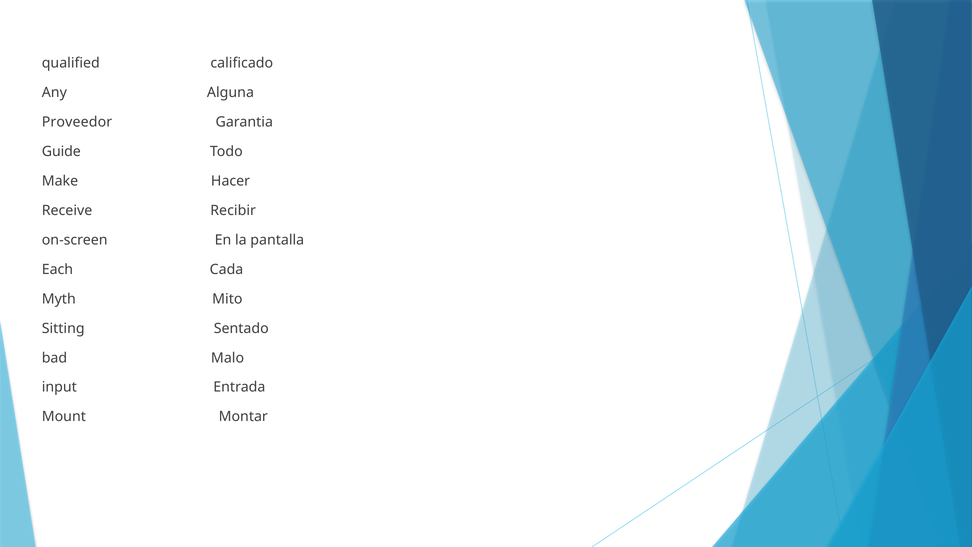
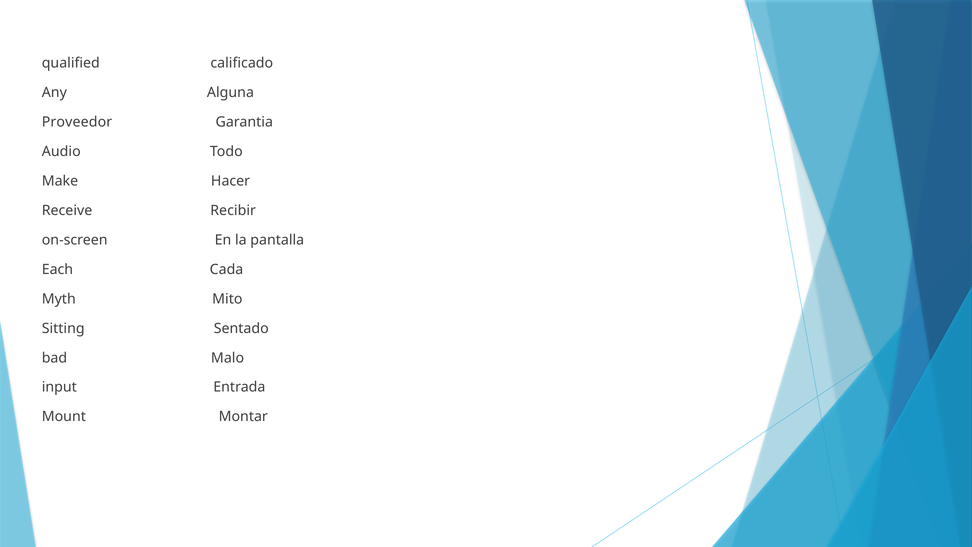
Guide: Guide -> Audio (61, 152)
